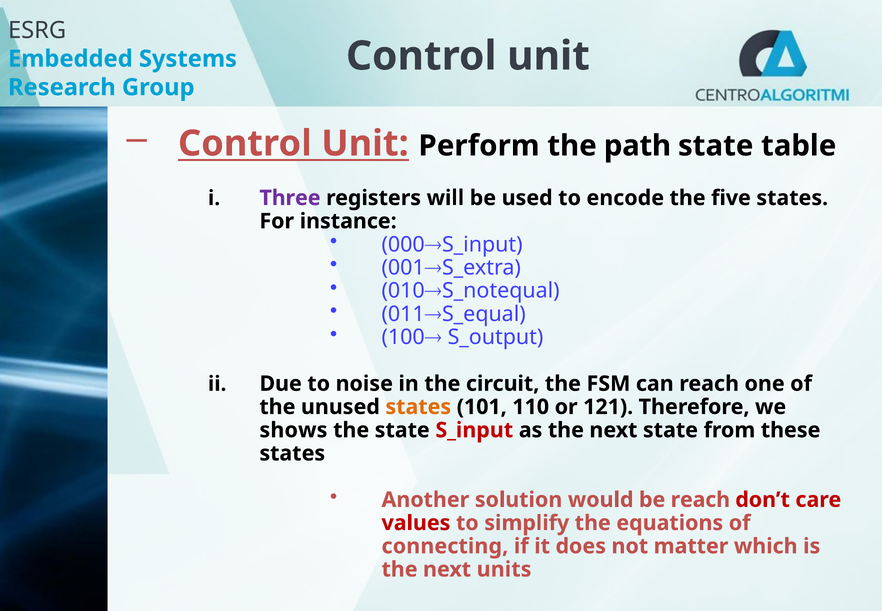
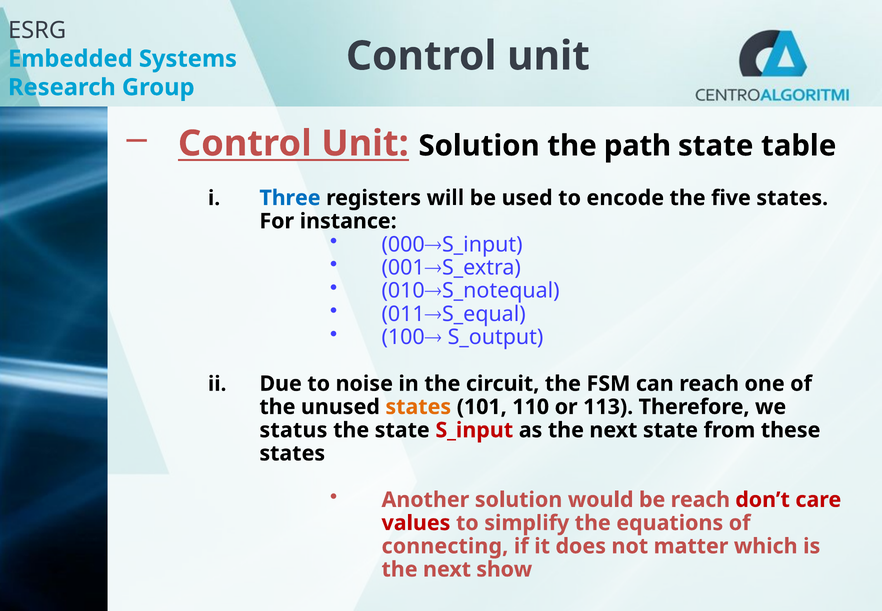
Unit Perform: Perform -> Solution (479, 146)
Three colour: purple -> blue (290, 198)
121: 121 -> 113 (608, 407)
shows: shows -> status (293, 430)
units: units -> show (504, 569)
